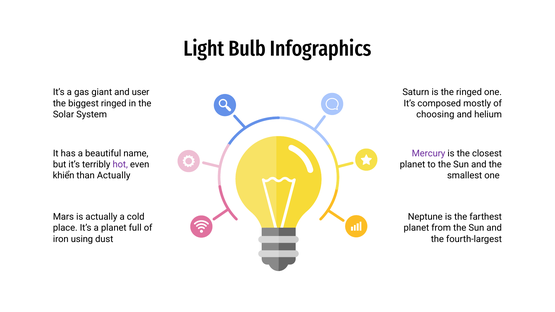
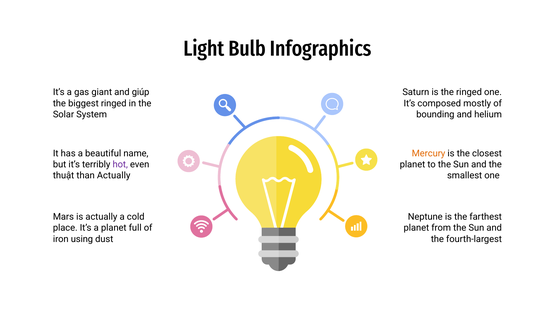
user: user -> giúp (141, 92)
choosing: choosing -> bounding (435, 114)
Mercury colour: purple -> orange (429, 154)
khiển: khiển -> thuật (64, 176)
